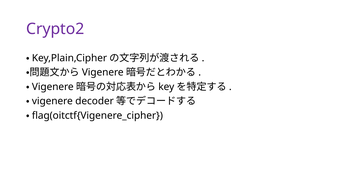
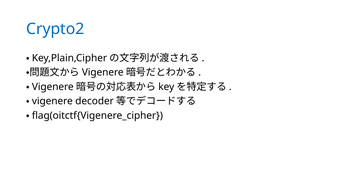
Crypto2 colour: purple -> blue (55, 29)
